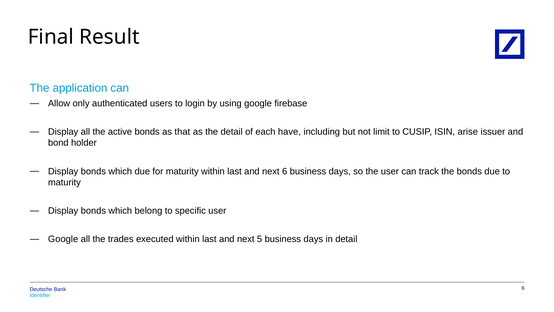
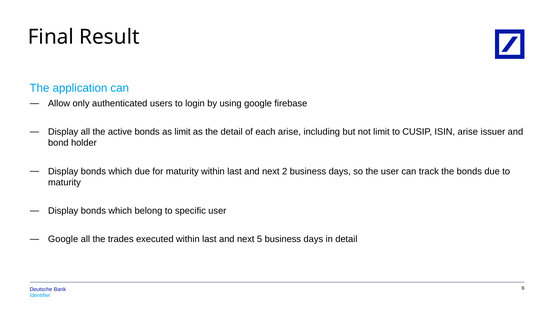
as that: that -> limit (182, 132)
each have: have -> arise (289, 132)
next 6: 6 -> 2 (285, 171)
